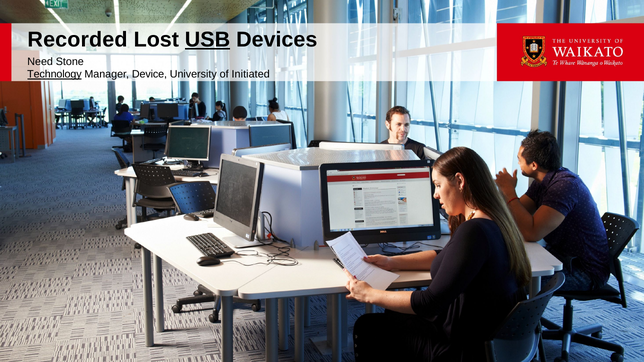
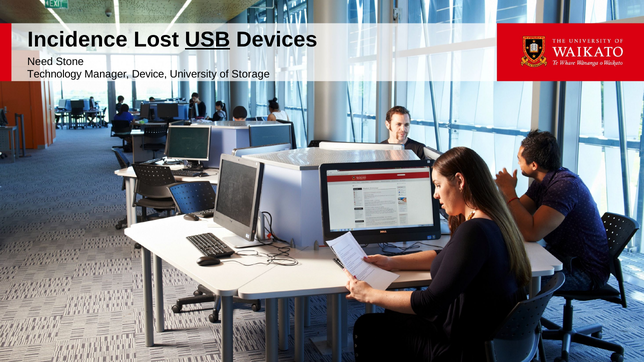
Recorded: Recorded -> Incidence (77, 40)
Technology underline: present -> none (54, 75)
Initiated: Initiated -> Storage (251, 75)
